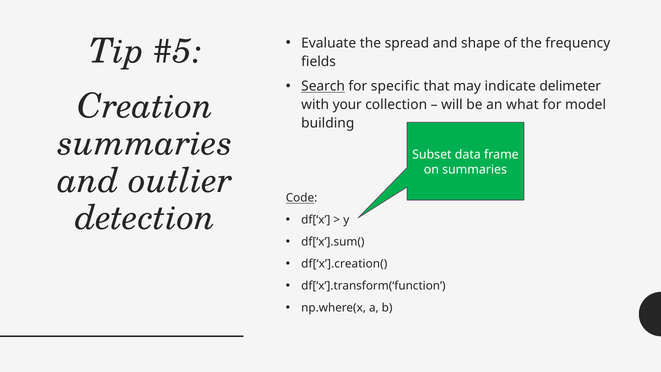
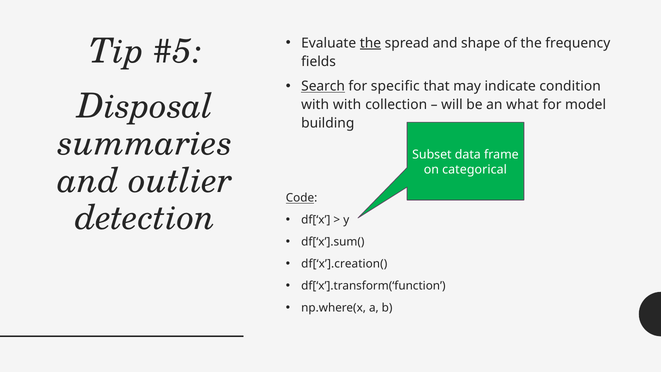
the underline: none -> present (370, 43)
delimeter: delimeter -> condition (570, 86)
Creation: Creation -> Disposal (145, 106)
with your: your -> with (347, 105)
on summaries: summaries -> categorical (475, 169)
